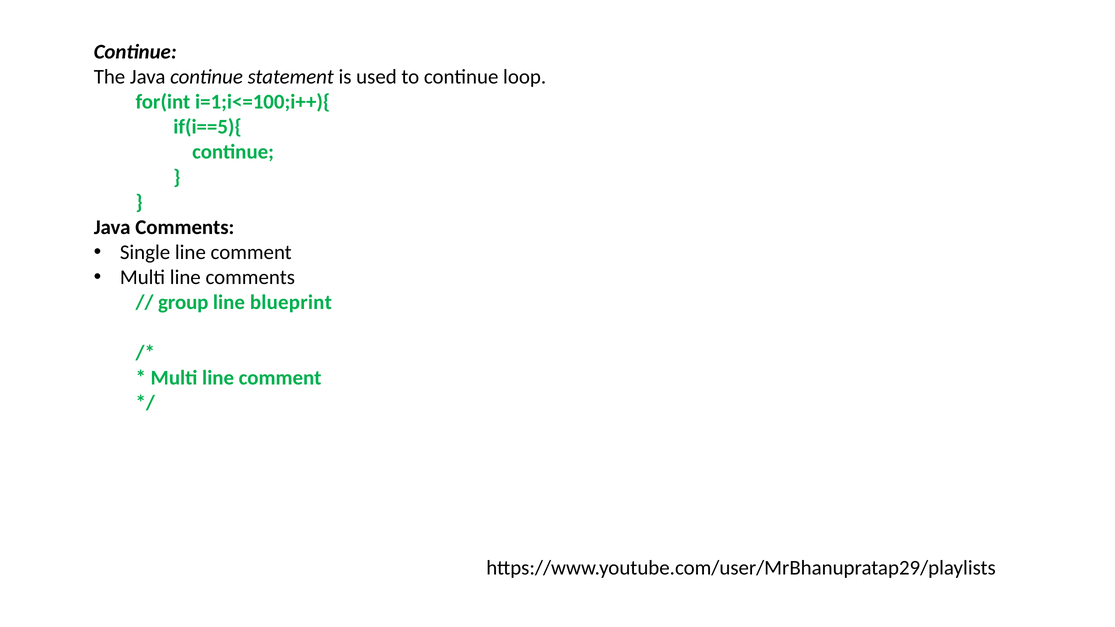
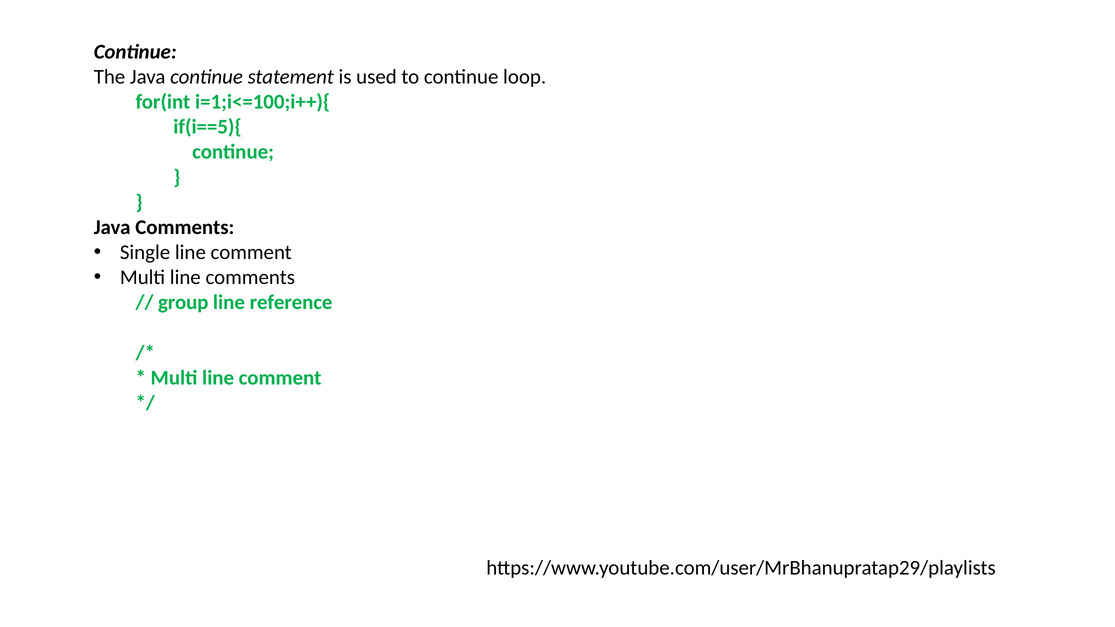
blueprint: blueprint -> reference (291, 303)
